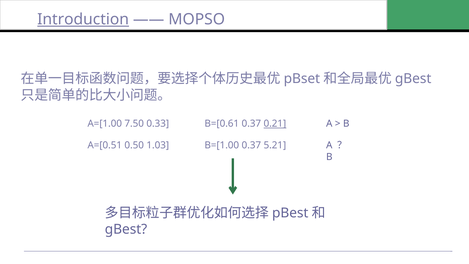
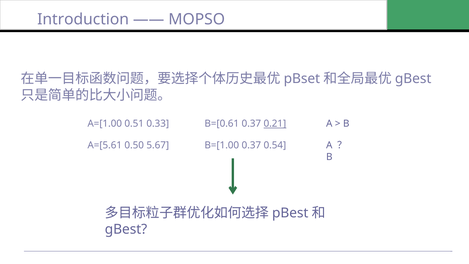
Introduction underline: present -> none (83, 19)
7.50: 7.50 -> 0.51 (134, 124)
A=[0.51: A=[0.51 -> A=[5.61 (105, 145)
1.03: 1.03 -> 5.67 (158, 145)
5.21: 5.21 -> 0.54 (275, 145)
